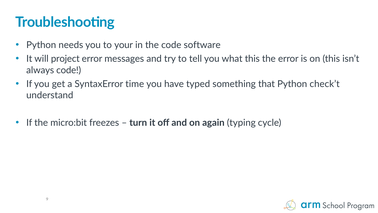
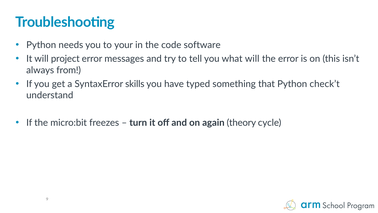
what this: this -> will (252, 59)
always code: code -> from (69, 70)
time: time -> skills (135, 84)
typing: typing -> theory (241, 123)
